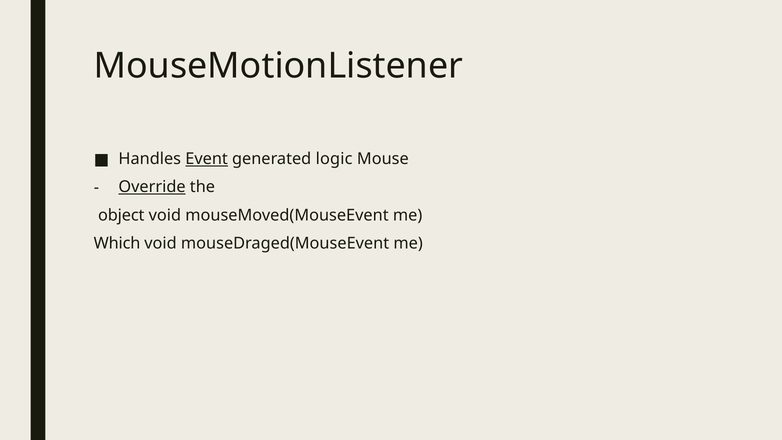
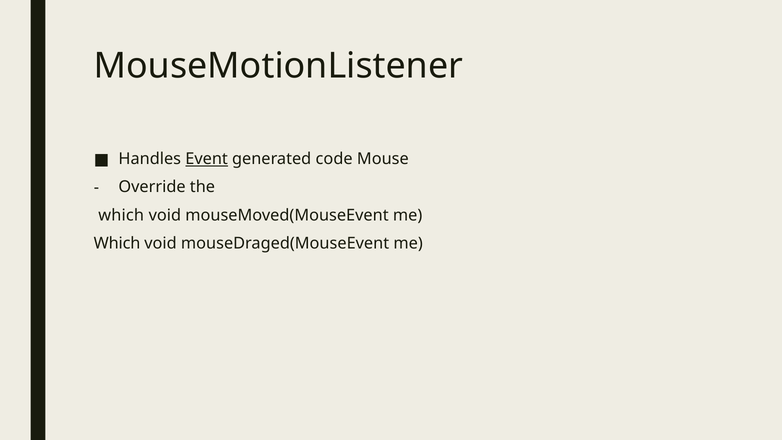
logic: logic -> code (334, 159)
Override underline: present -> none (152, 187)
object: object -> which (121, 215)
